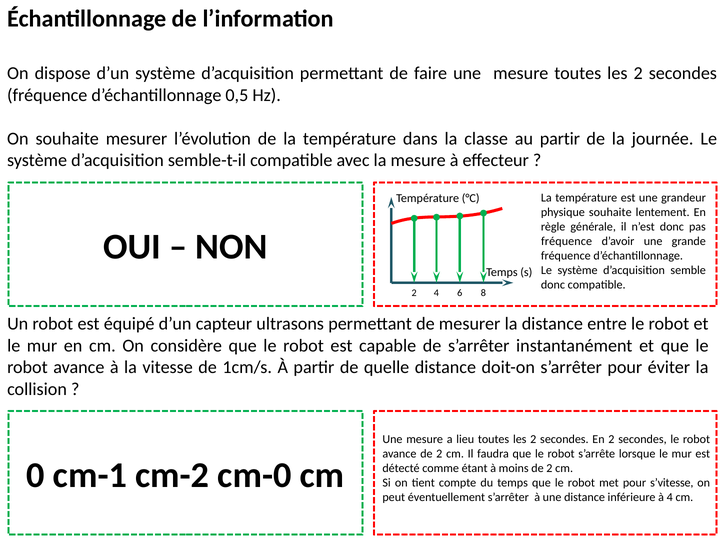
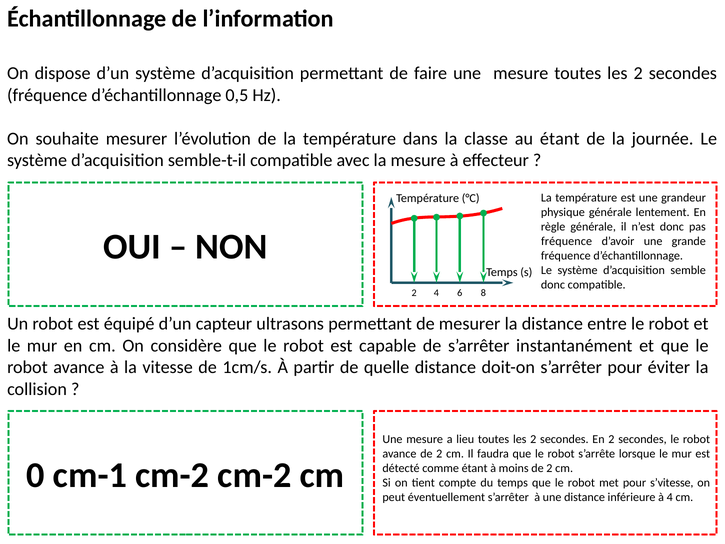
au partir: partir -> étant (560, 139)
physique souhaite: souhaite -> générale (610, 212)
cm-2 cm-0: cm-0 -> cm-2 (254, 475)
